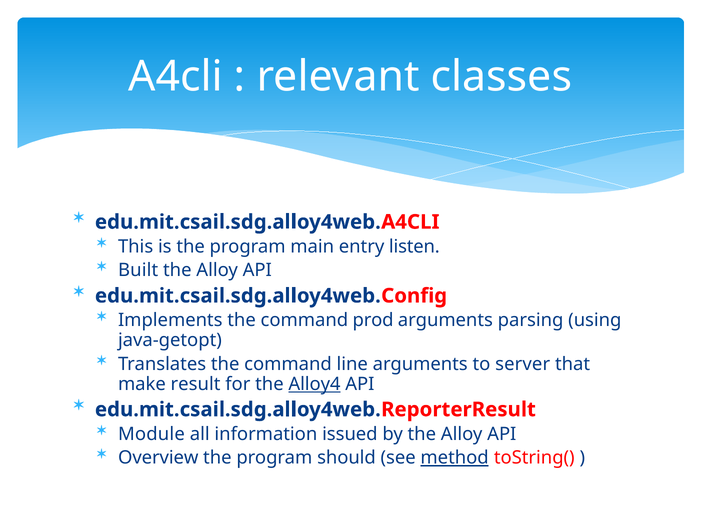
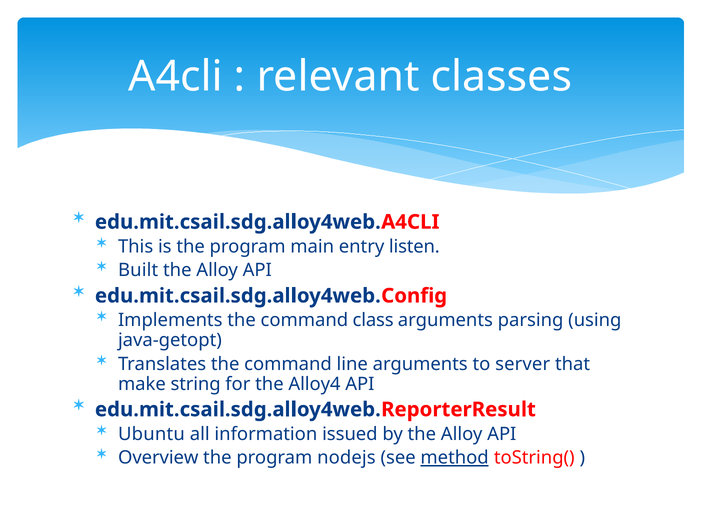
prod: prod -> class (373, 321)
result: result -> string (196, 385)
Alloy4 underline: present -> none (315, 385)
Module: Module -> Ubuntu (151, 435)
should: should -> nodejs (346, 459)
